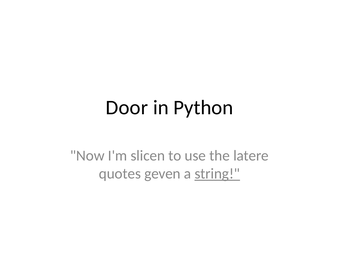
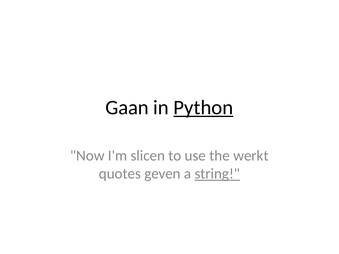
Door: Door -> Gaan (127, 108)
Python underline: none -> present (203, 108)
latere: latere -> werkt (251, 156)
